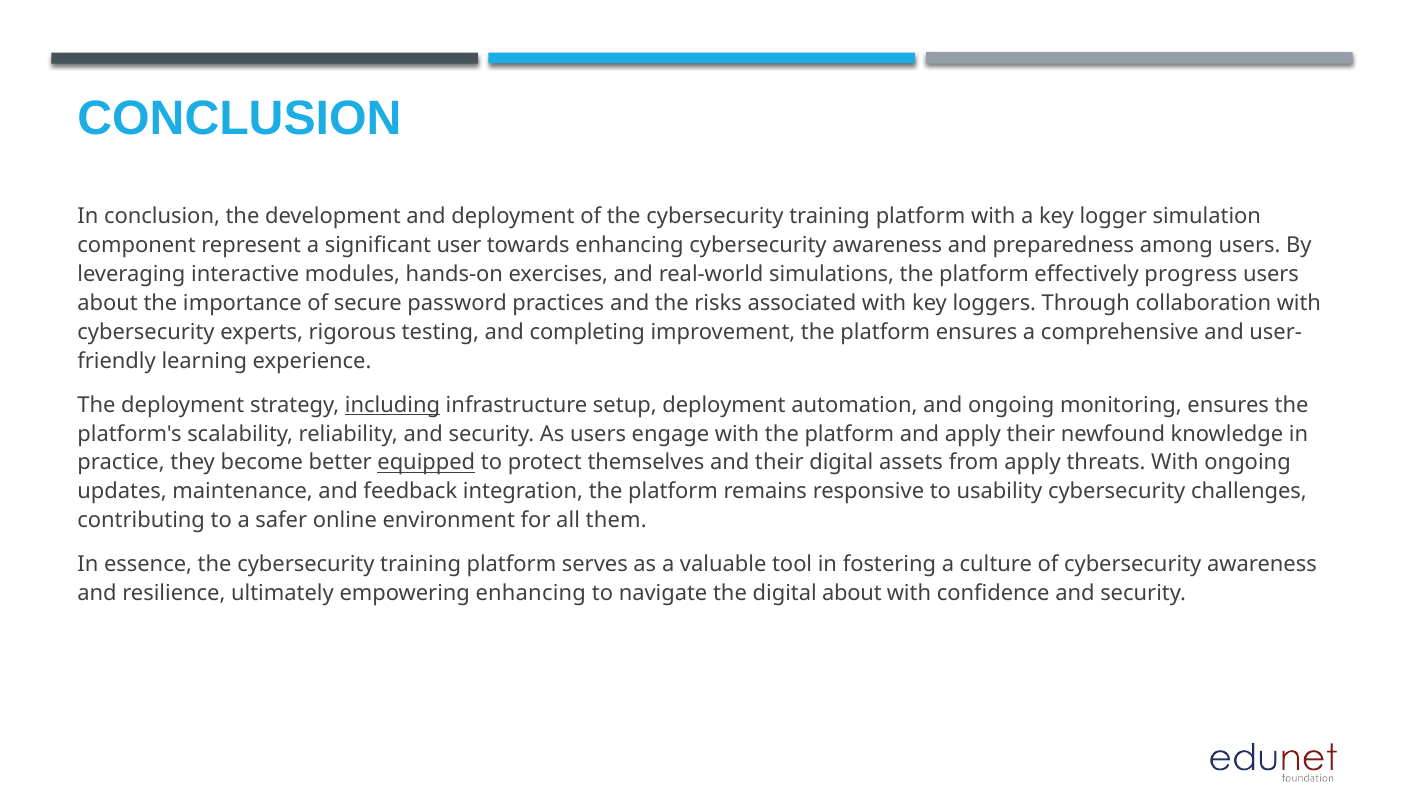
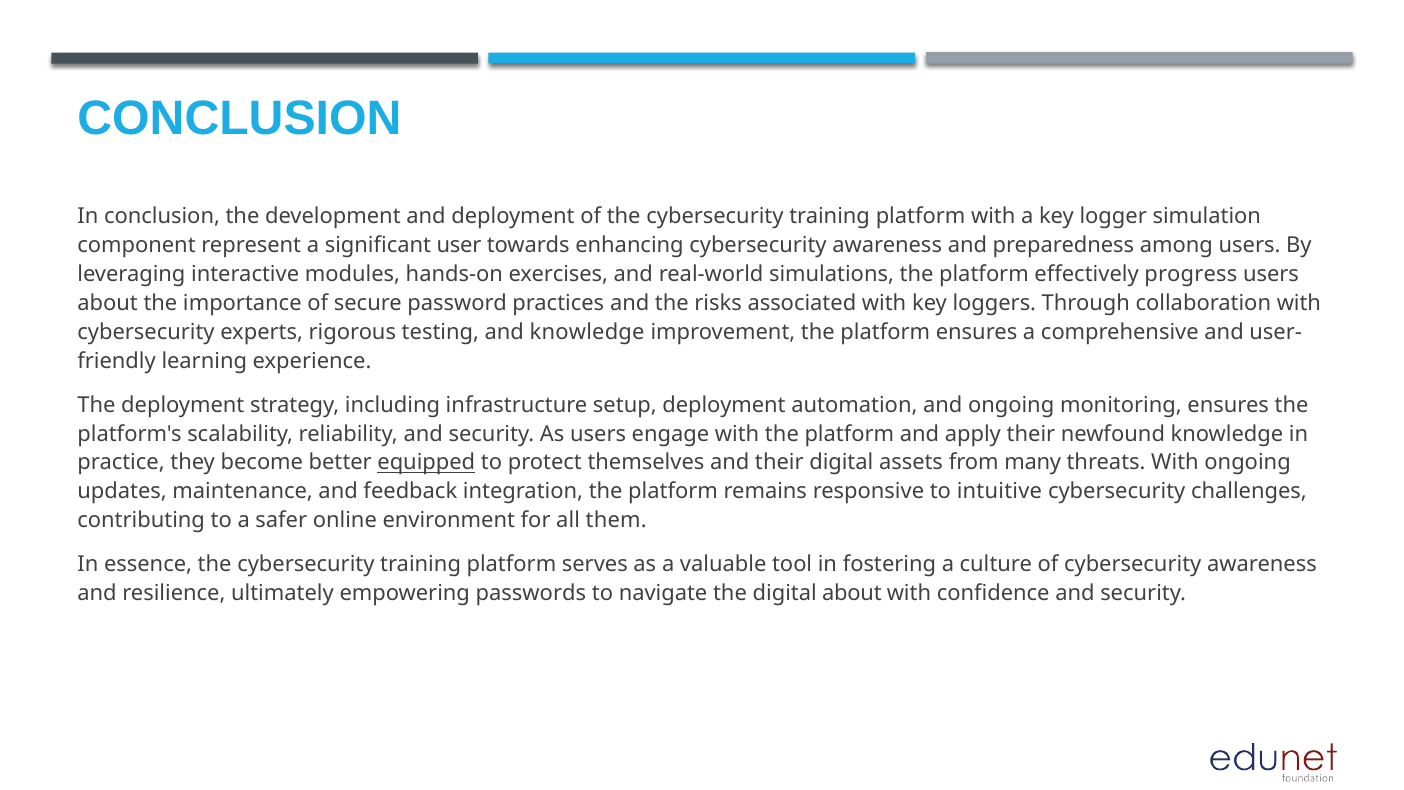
and completing: completing -> knowledge (587, 332)
including underline: present -> none (393, 405)
from apply: apply -> many (1033, 463)
usability: usability -> intuitive (999, 492)
empowering enhancing: enhancing -> passwords (531, 593)
